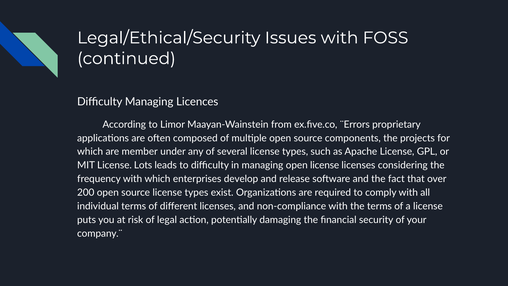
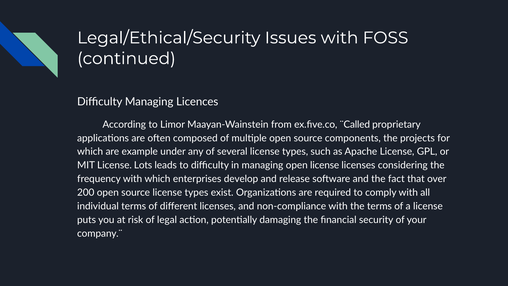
¨Errors: ¨Errors -> ¨Called (355, 124)
member: member -> example (140, 152)
